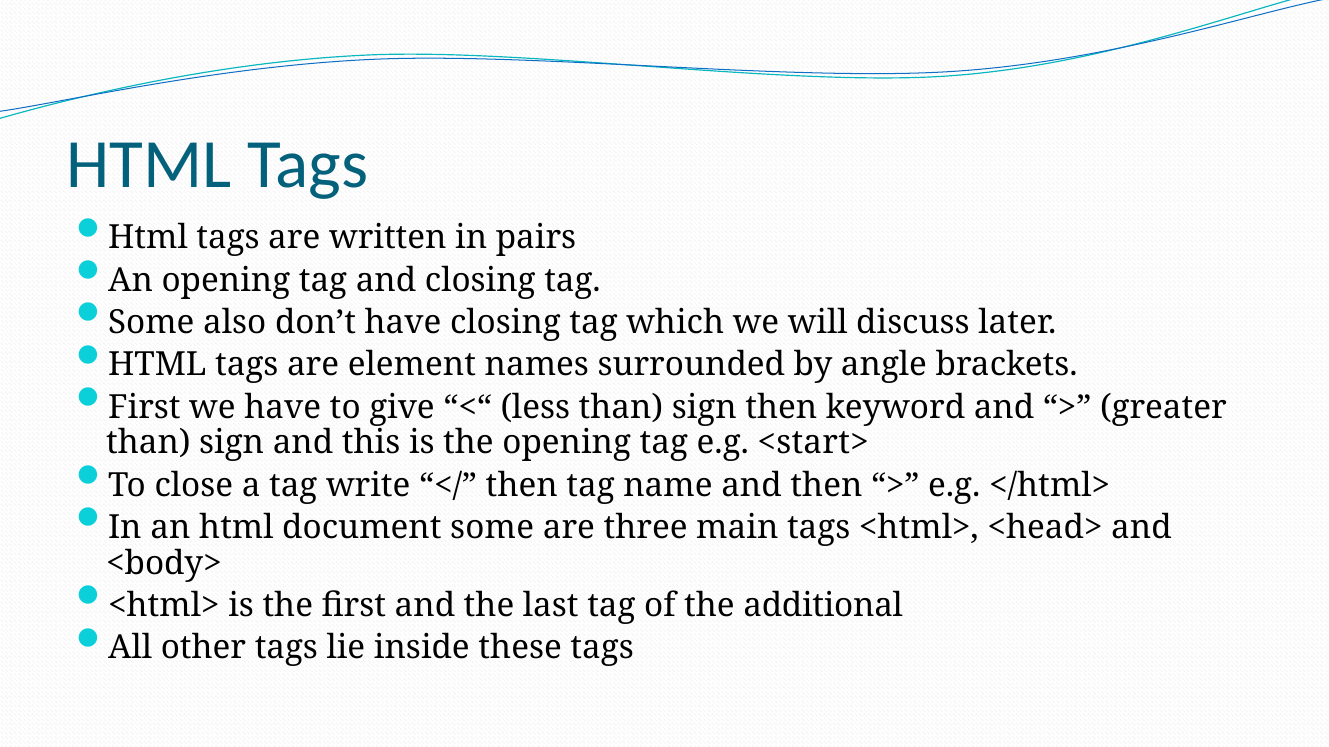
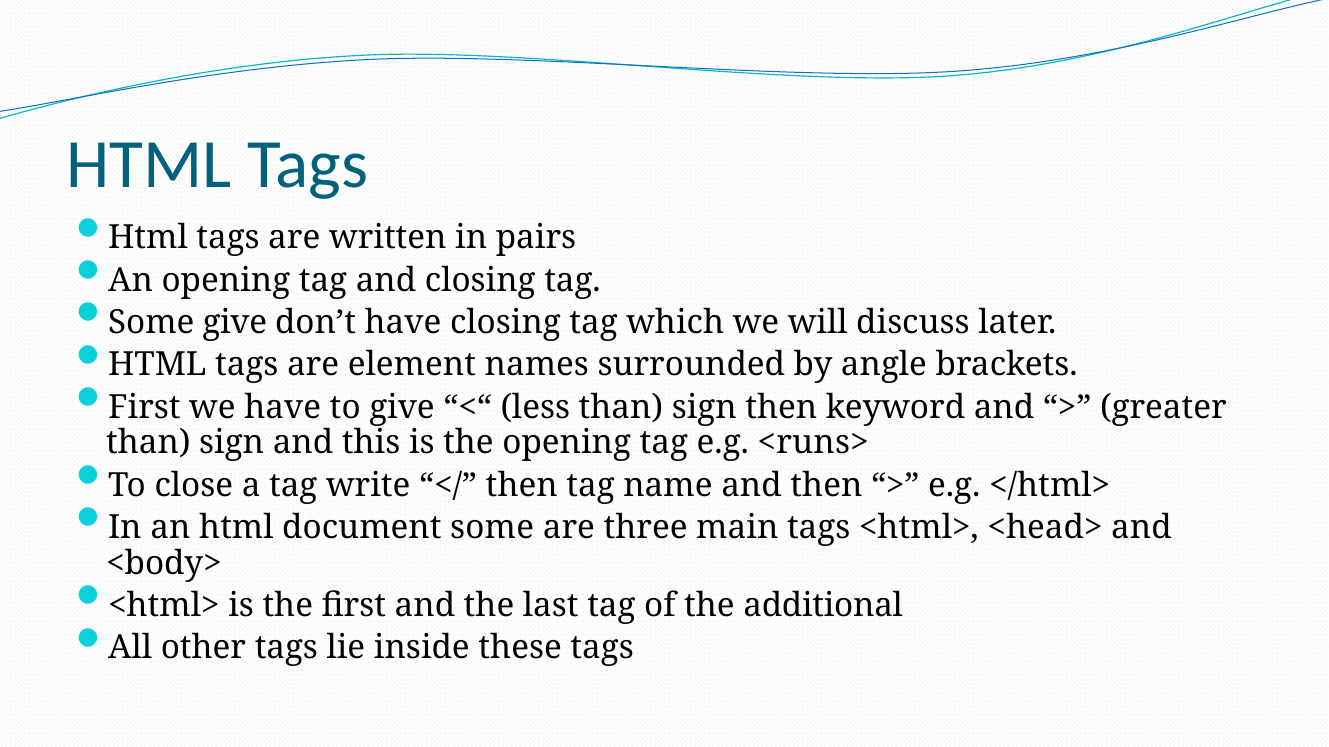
Some also: also -> give (235, 323)
<start>: <start> -> <runs> (813, 443)
